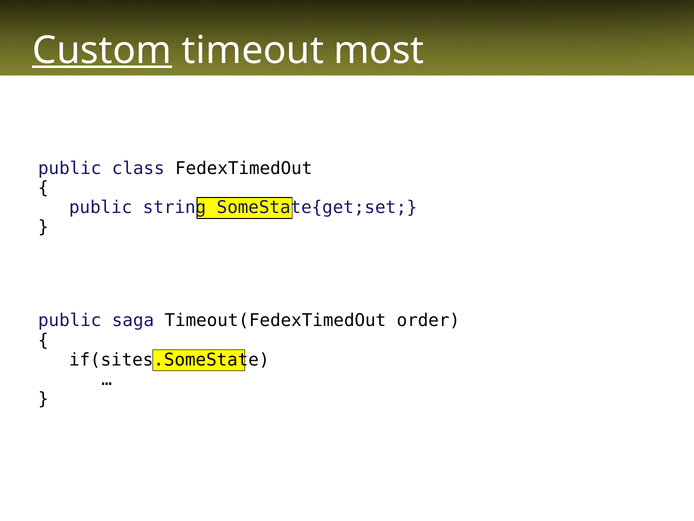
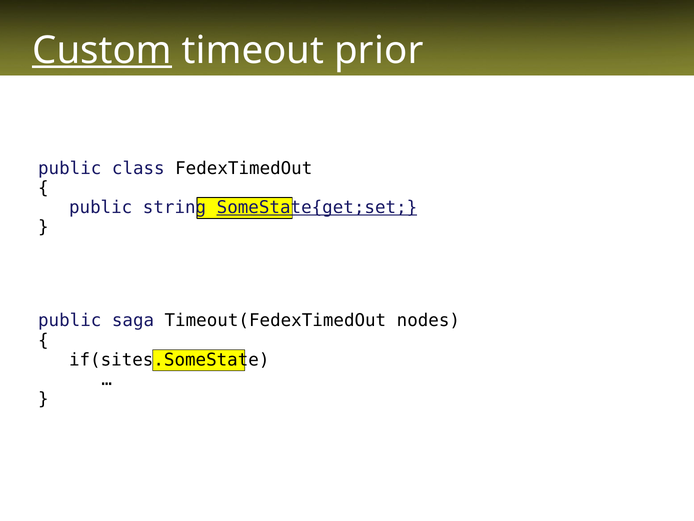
most: most -> prior (379, 50)
SomeState{get;set underline: none -> present (317, 207)
order: order -> nodes (428, 320)
